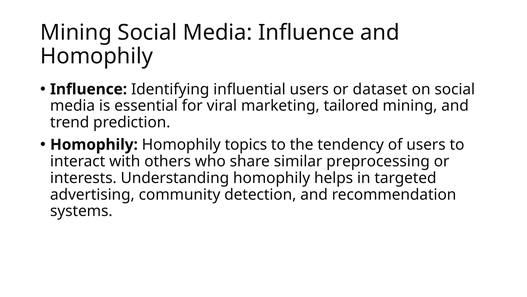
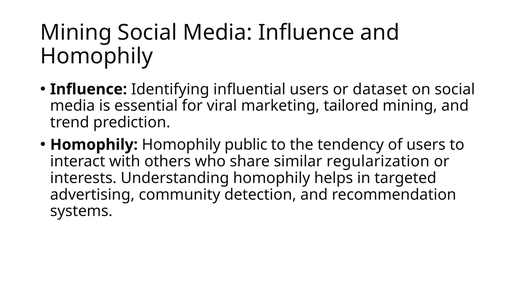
topics: topics -> public (246, 144)
preprocessing: preprocessing -> regularization (378, 161)
